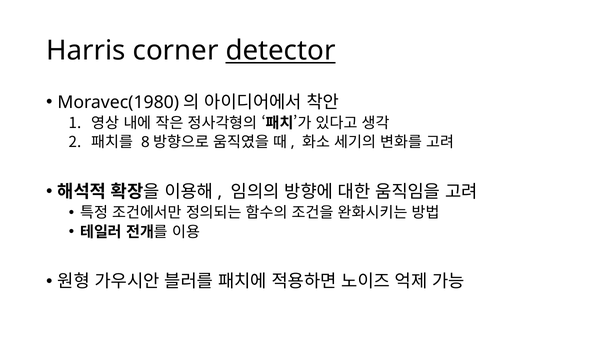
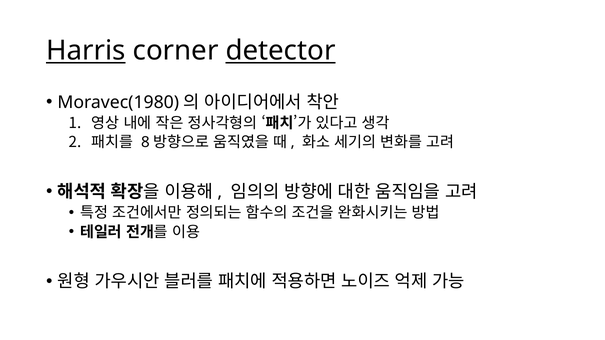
Harris underline: none -> present (86, 51)
